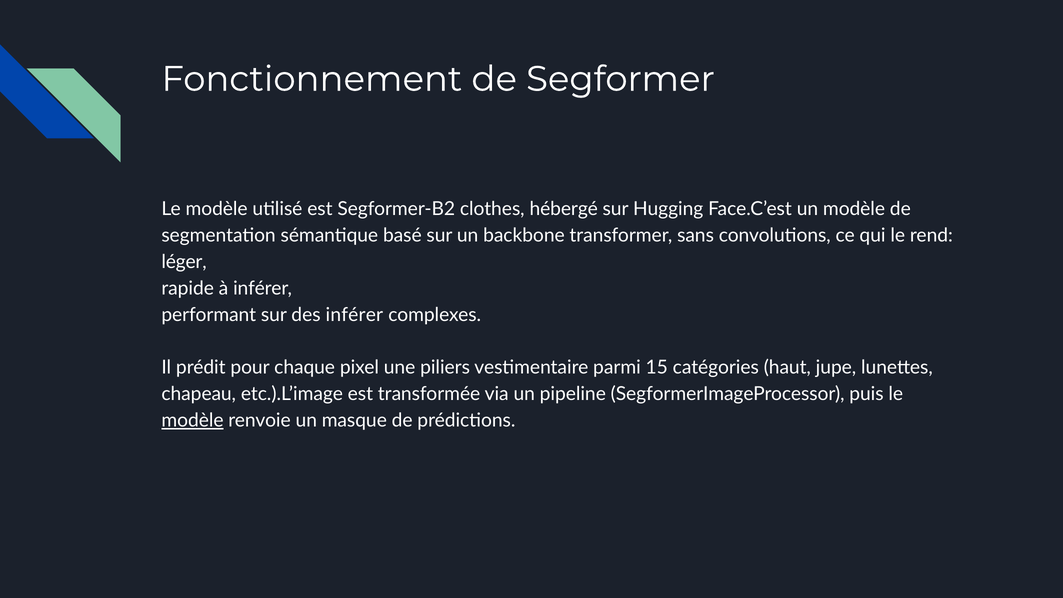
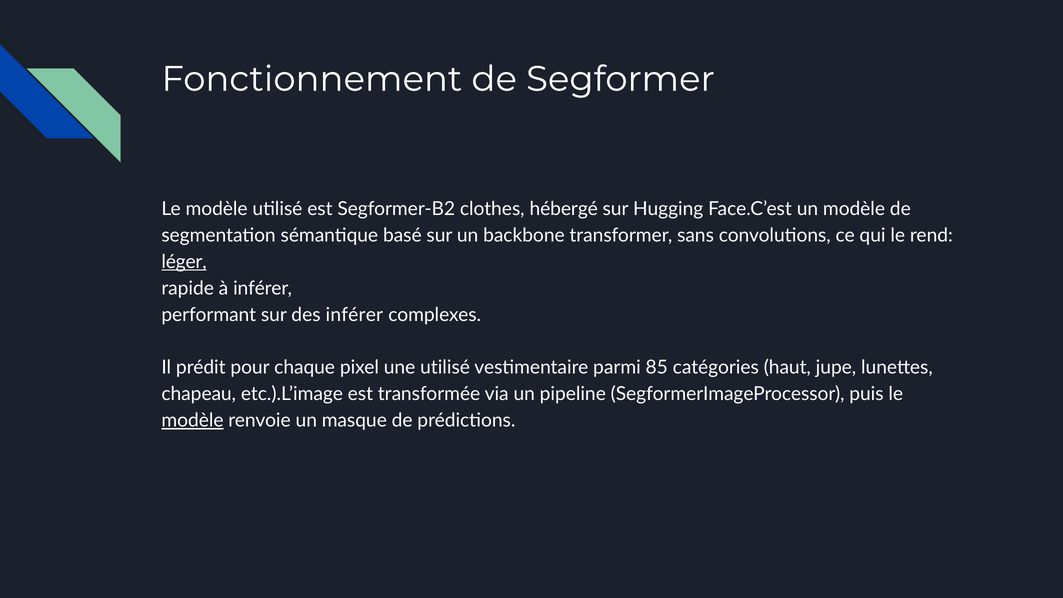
léger underline: none -> present (184, 262)
une piliers: piliers -> utilisé (445, 368)
15: 15 -> 85 (657, 368)
